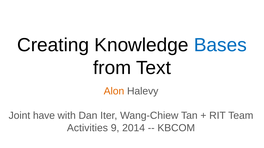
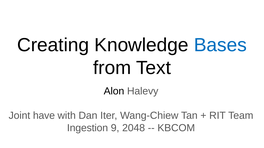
Alon colour: orange -> black (114, 91)
Activities: Activities -> Ingestion (88, 128)
2014: 2014 -> 2048 (134, 128)
